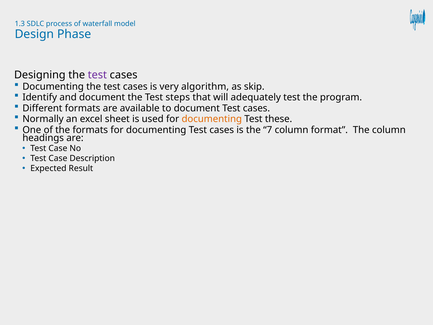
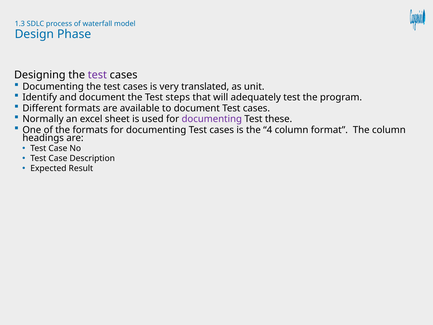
algorithm: algorithm -> translated (205, 86)
skip: skip -> unit (254, 86)
documenting colour: orange -> purple (212, 119)
7: 7 -> 4 (268, 130)
